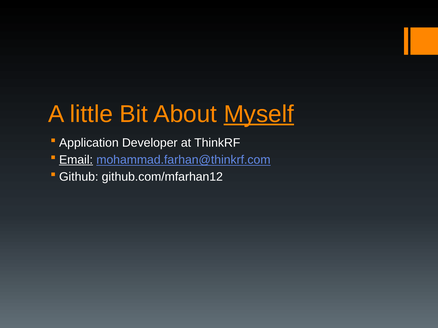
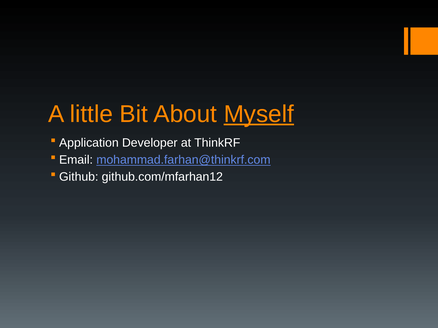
Email underline: present -> none (76, 160)
